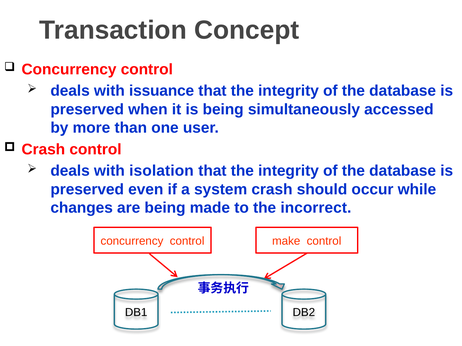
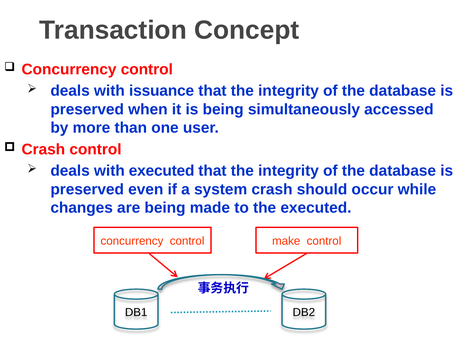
with isolation: isolation -> executed (162, 171)
the incorrect: incorrect -> executed (316, 208)
